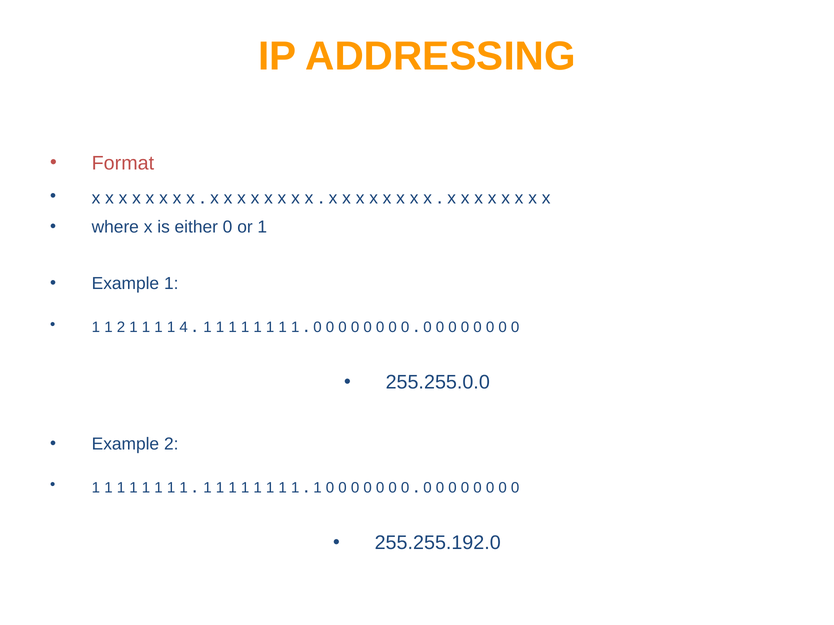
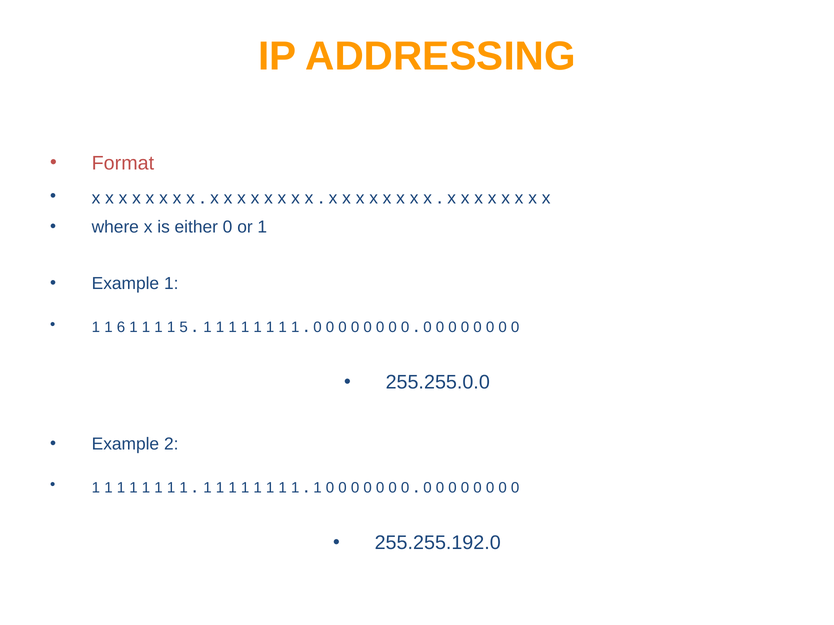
1 2: 2 -> 6 (121, 327)
4: 4 -> 5 (184, 327)
